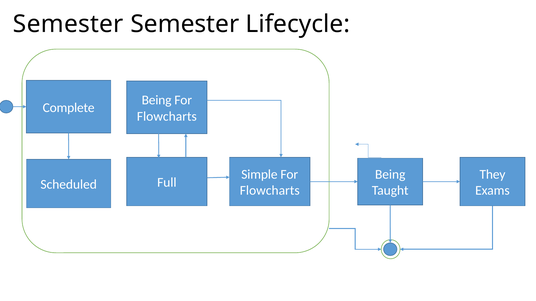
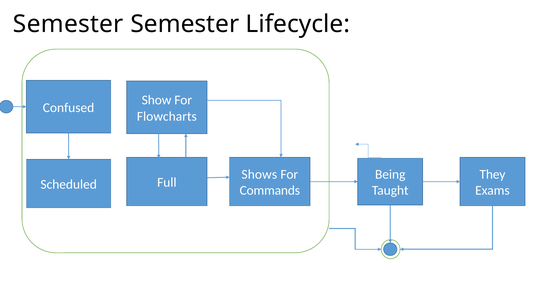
Being: Being -> Show (157, 100)
Complete: Complete -> Confused (69, 108)
Simple: Simple -> Shows (259, 175)
Flowcharts: Flowcharts -> Commands (270, 191)
